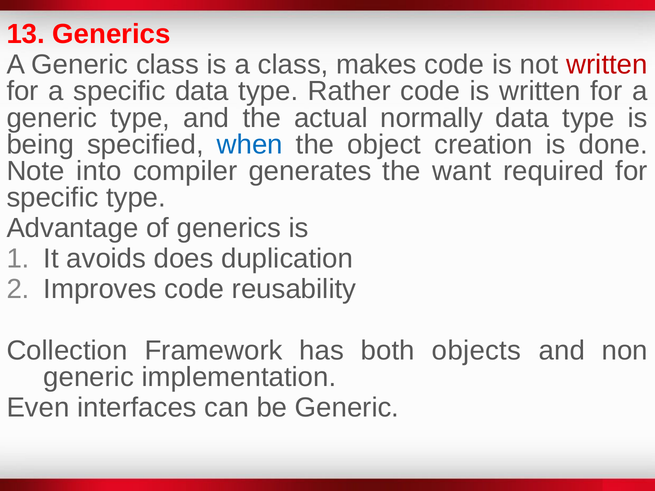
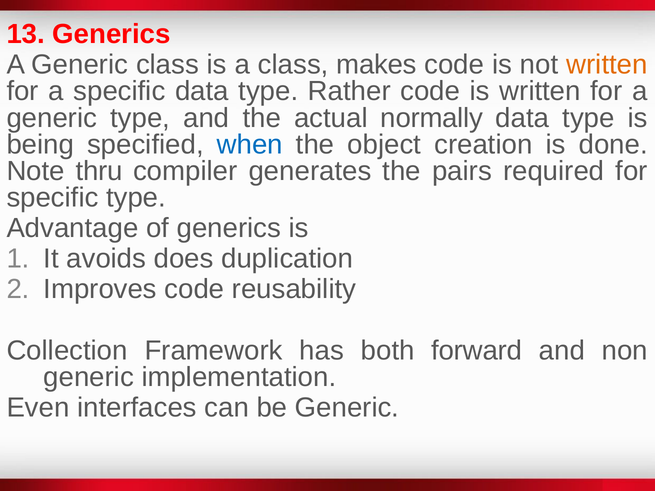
written colour: red -> orange (607, 65)
into: into -> thru (99, 171)
want: want -> pairs (462, 171)
objects: objects -> forward (477, 351)
